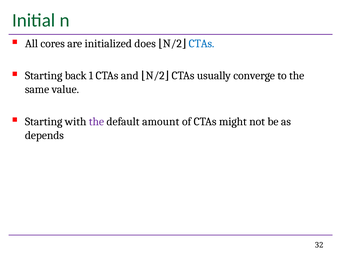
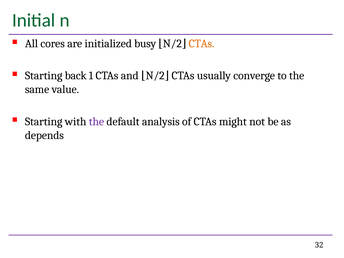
CTAs colour: blue -> orange (201, 44)
does: does -> busy (145, 44)
amount: amount -> analysis (161, 122)
